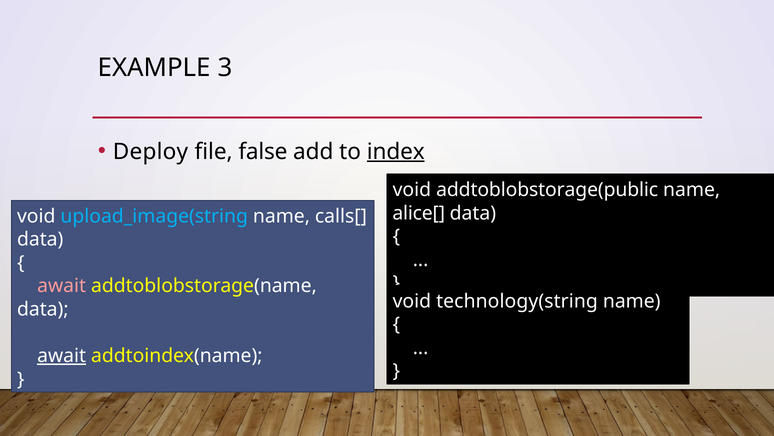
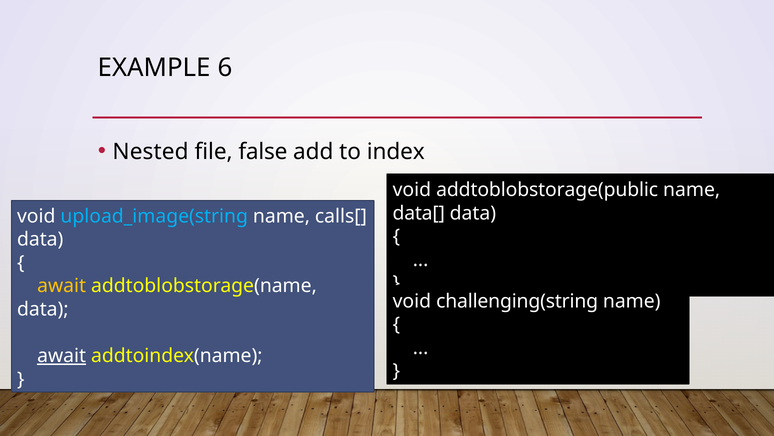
3: 3 -> 6 (225, 68)
Deploy: Deploy -> Nested (151, 151)
index underline: present -> none (396, 151)
alice[: alice[ -> data[ (419, 213)
await colour: pink -> yellow (62, 286)
technology(string: technology(string -> challenging(string (517, 301)
